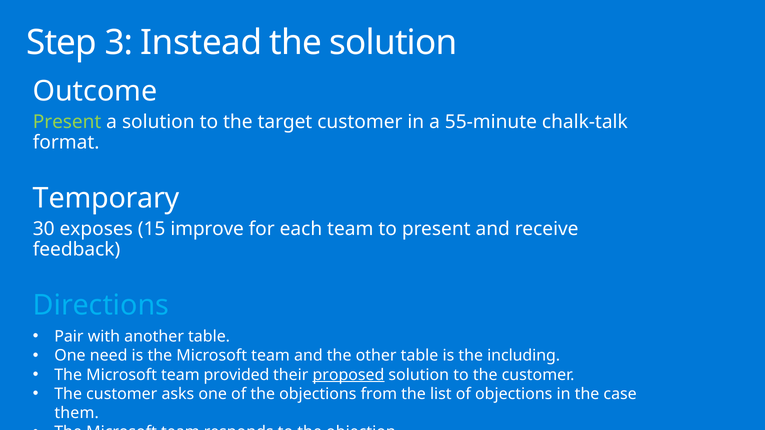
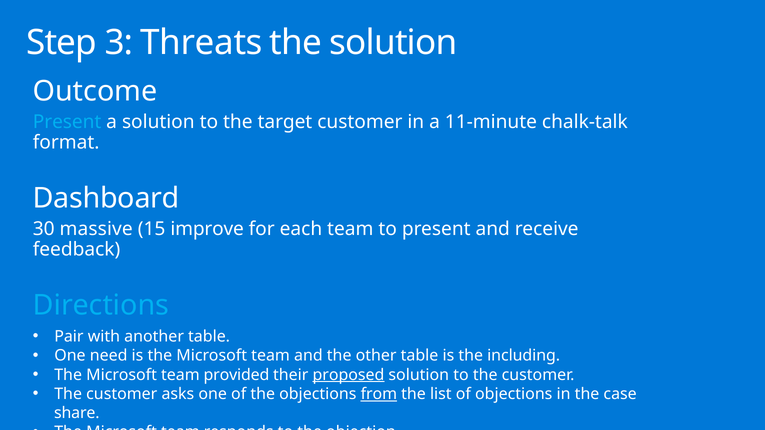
Instead: Instead -> Threats (201, 43)
Present colour: light green -> light blue (67, 122)
55-minute: 55-minute -> 11-minute (491, 122)
Temporary: Temporary -> Dashboard (106, 198)
exposes: exposes -> massive (96, 229)
from underline: none -> present (379, 394)
them: them -> share (77, 413)
